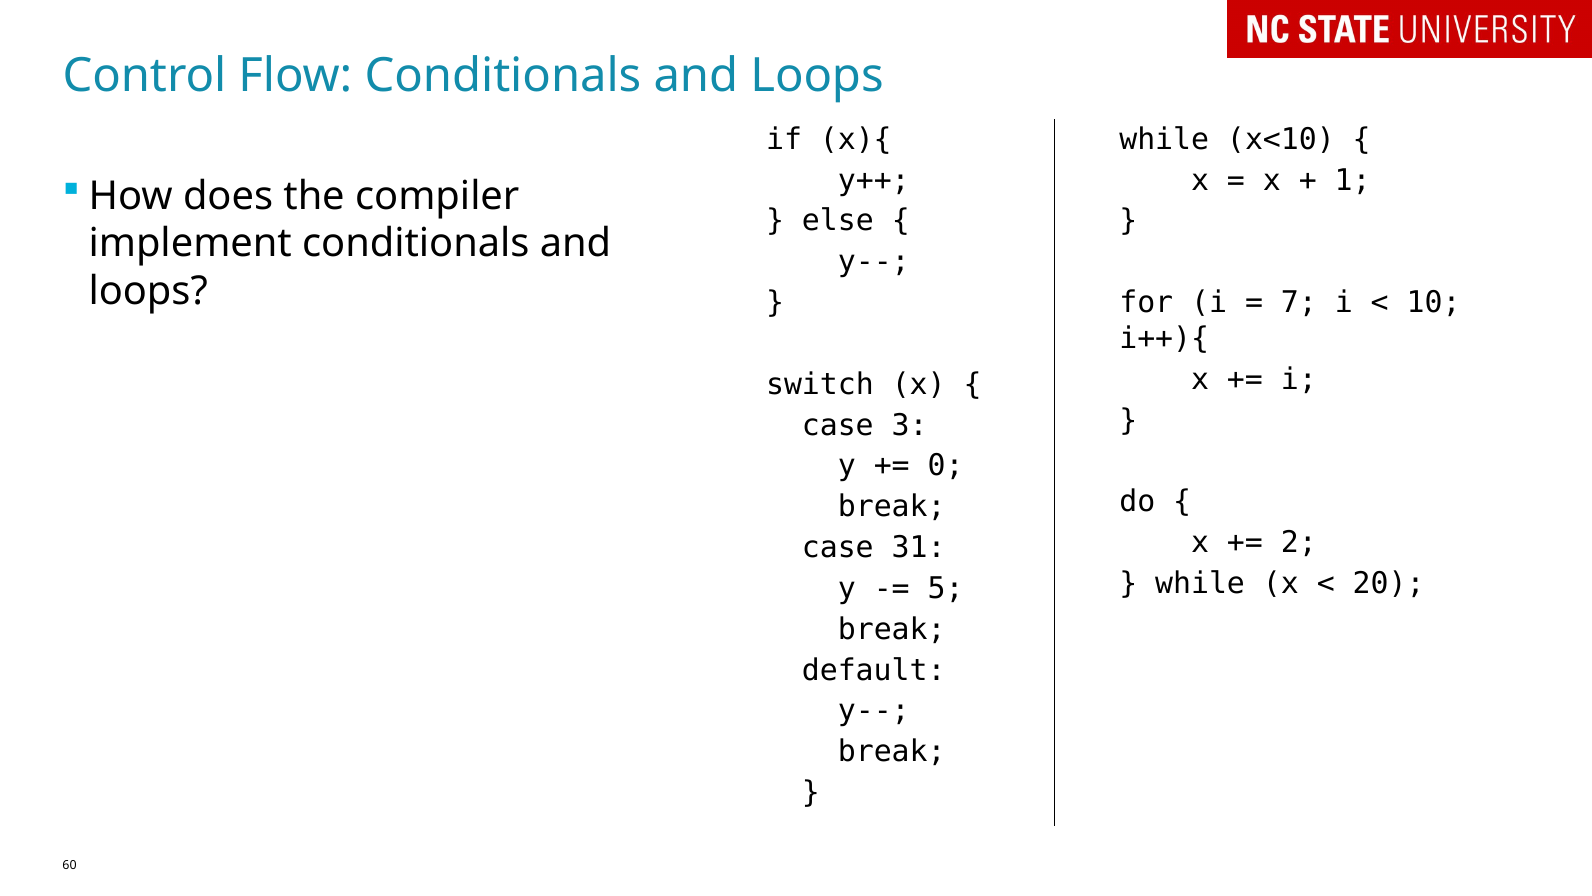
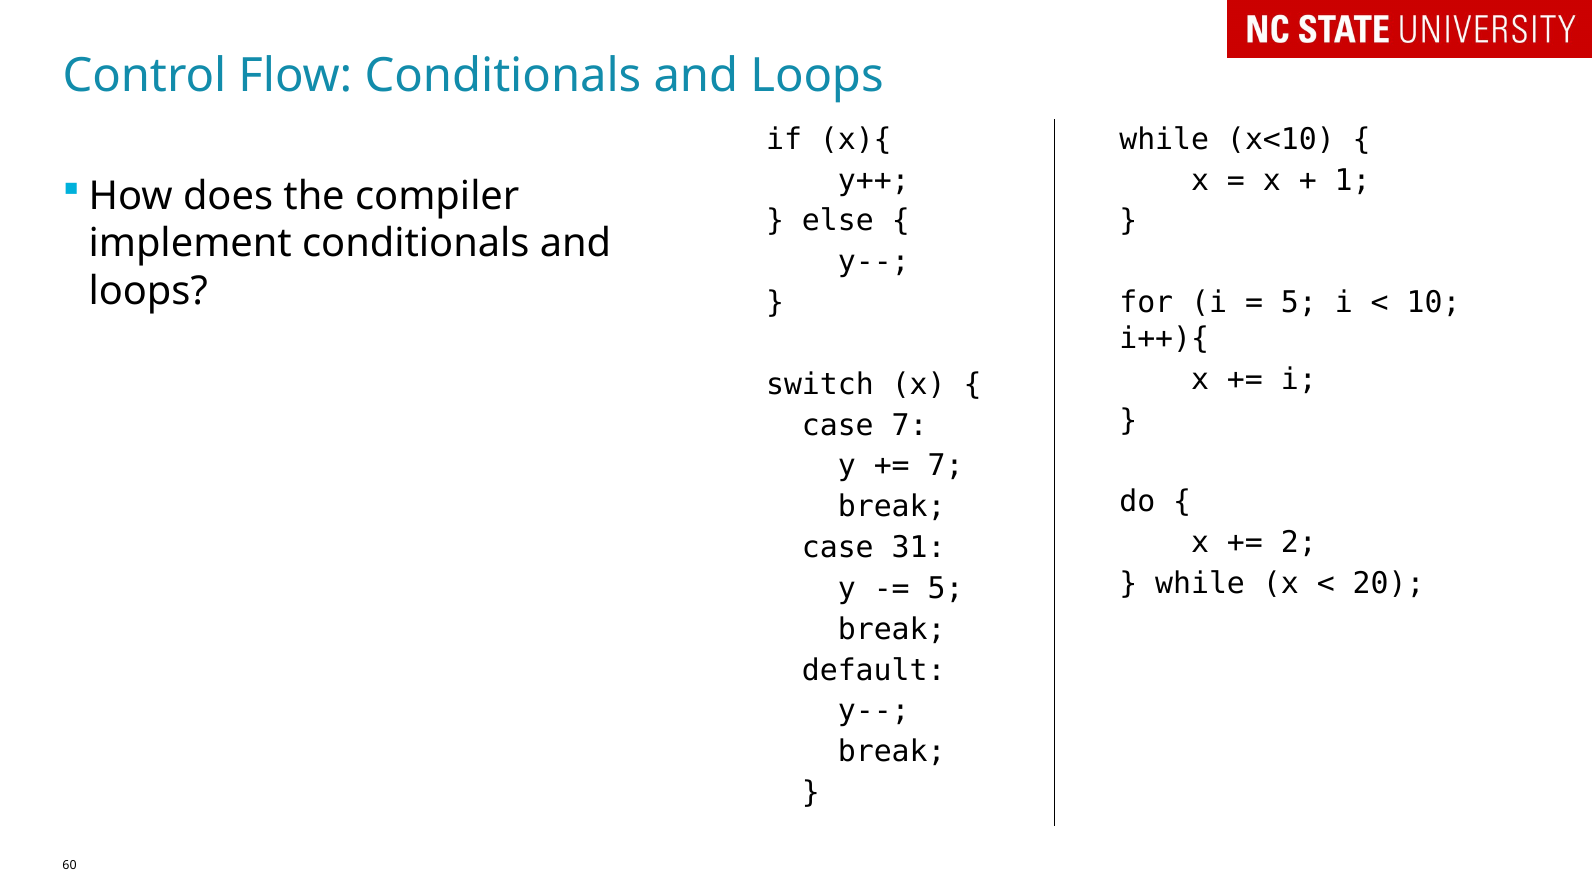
7: 7 -> 5 (1299, 303)
case 3: 3 -> 7 (910, 425)
0: 0 -> 7 (946, 466)
